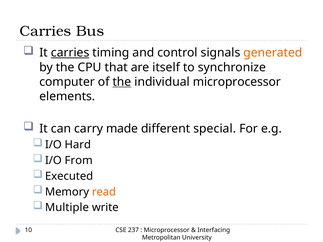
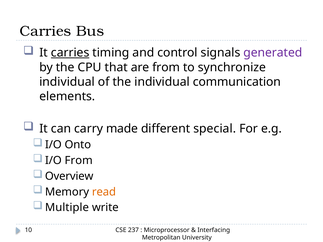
generated colour: orange -> purple (273, 53)
are itself: itself -> from (166, 67)
computer: computer -> individual (67, 82)
the underline: present -> none (122, 82)
individual microprocessor: microprocessor -> communication (237, 82)
Hard: Hard -> Onto (78, 145)
Executed: Executed -> Overview (69, 176)
